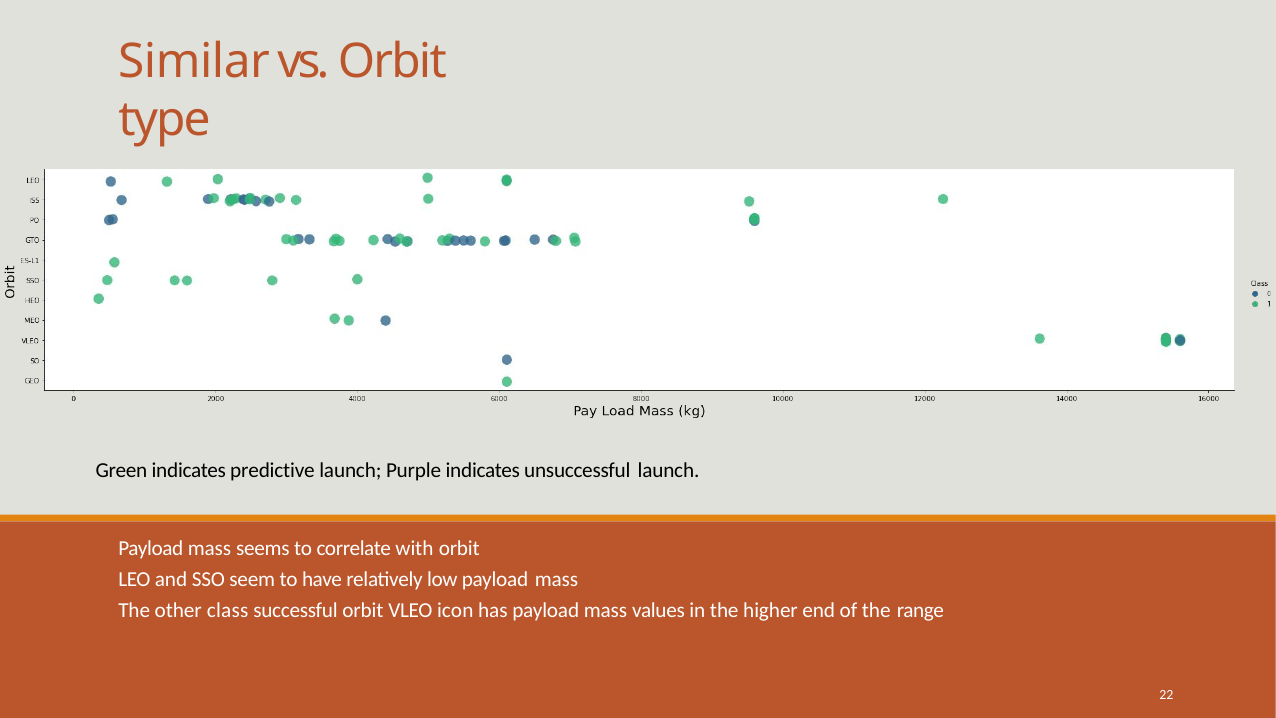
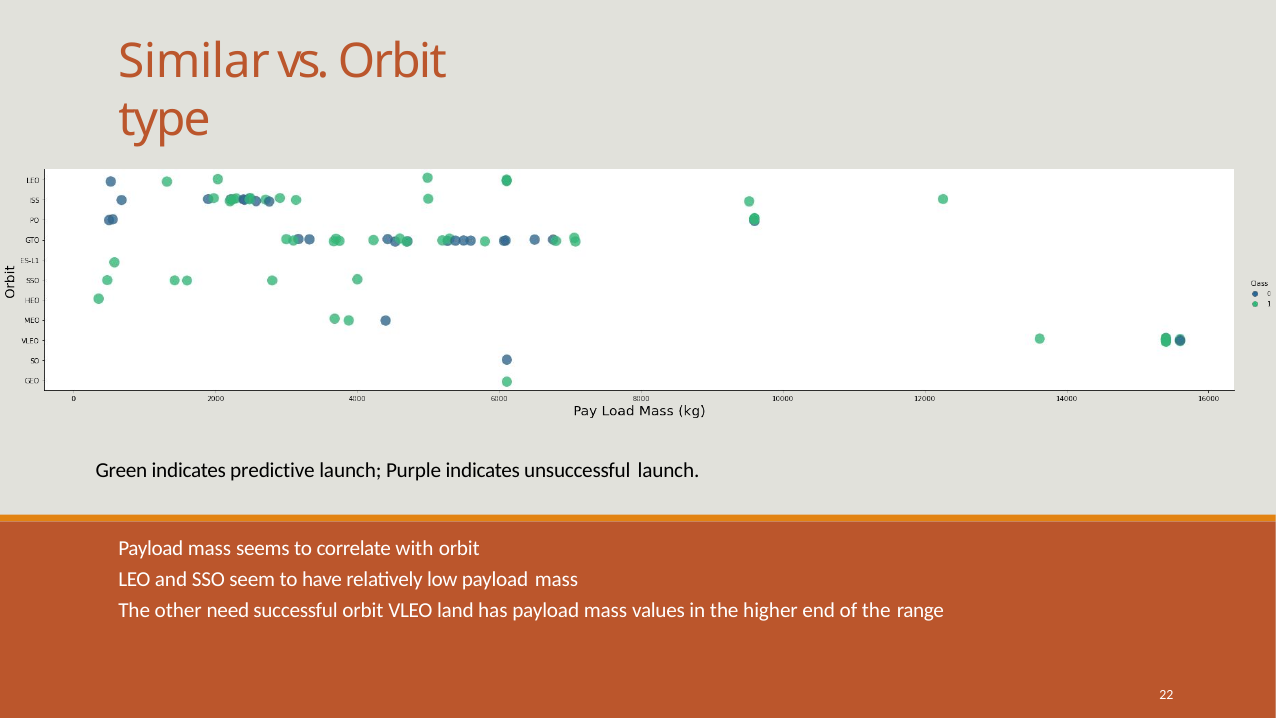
class: class -> need (228, 610)
icon: icon -> land (455, 610)
